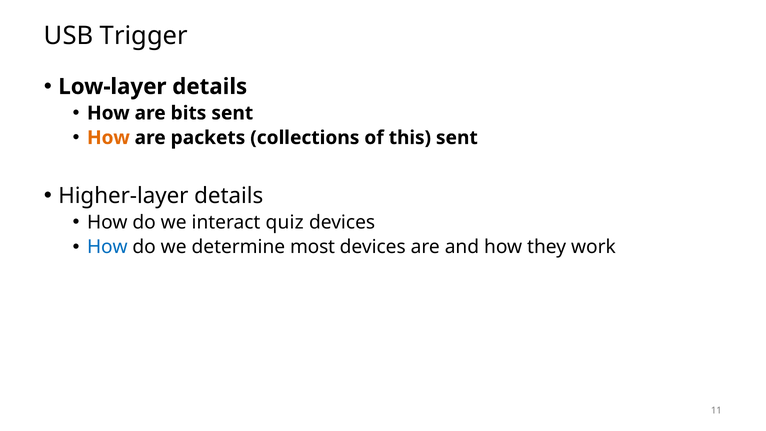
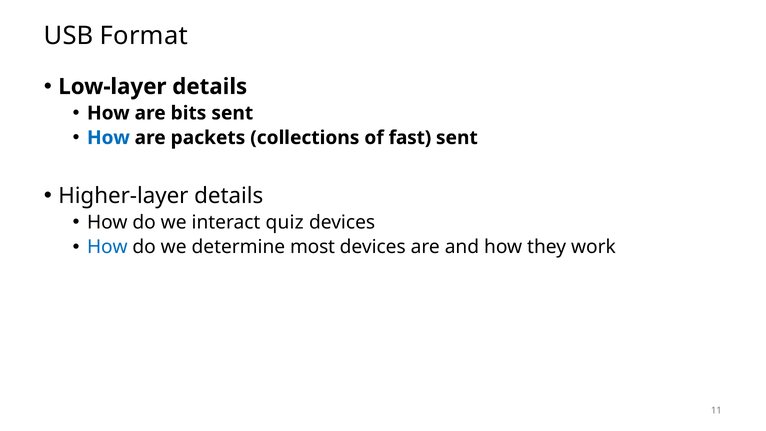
Trigger: Trigger -> Format (144, 36)
How colour: orange -> blue (108, 138)
this: this -> fast (410, 138)
